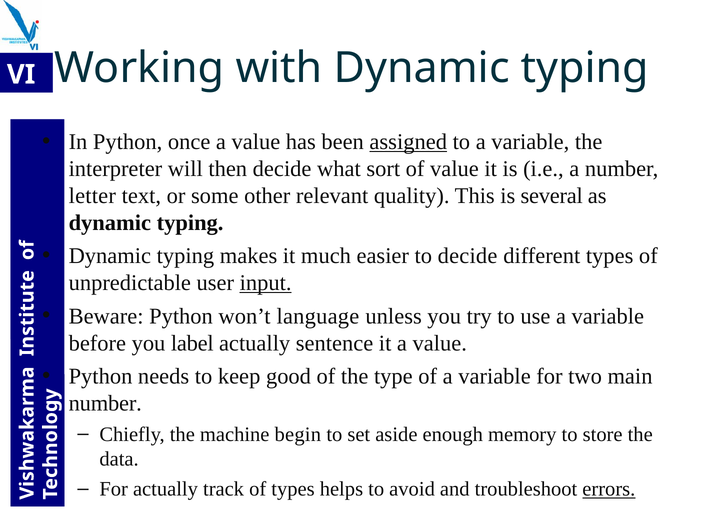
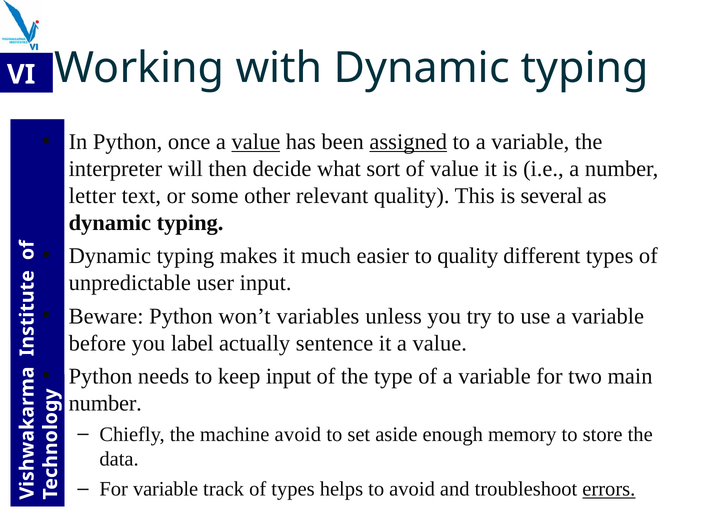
value underline: none -> present (256, 142)
to decide: decide -> quality (468, 256)
input underline: present -> none (266, 283)
language: language -> variables (318, 316)
keep good: good -> input (289, 376)
machine begin: begin -> avoid (298, 434)
For actually: actually -> variable (166, 489)
